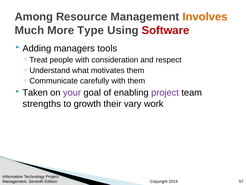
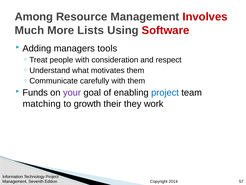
Involves colour: orange -> red (205, 17)
Type: Type -> Lists (91, 30)
Taken: Taken -> Funds (35, 92)
project colour: purple -> blue (165, 92)
strengths: strengths -> matching (42, 104)
vary: vary -> they (133, 104)
